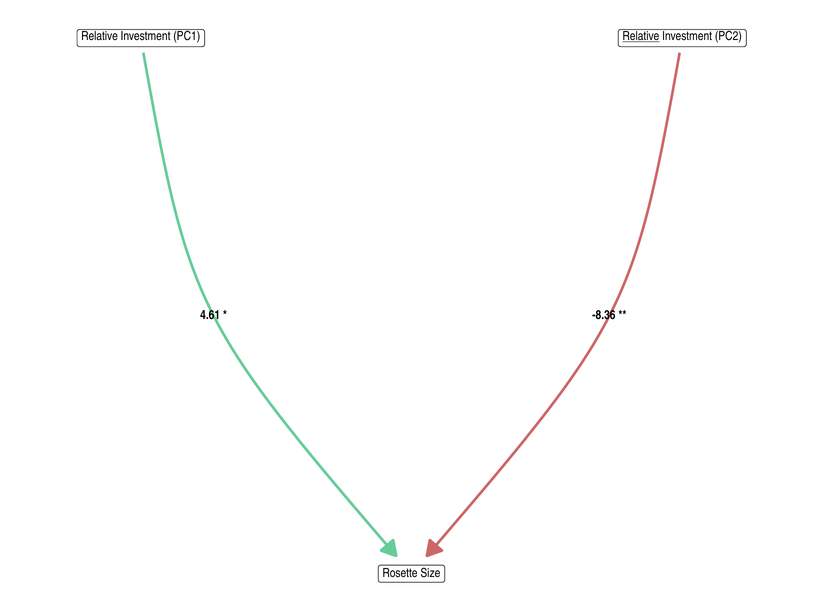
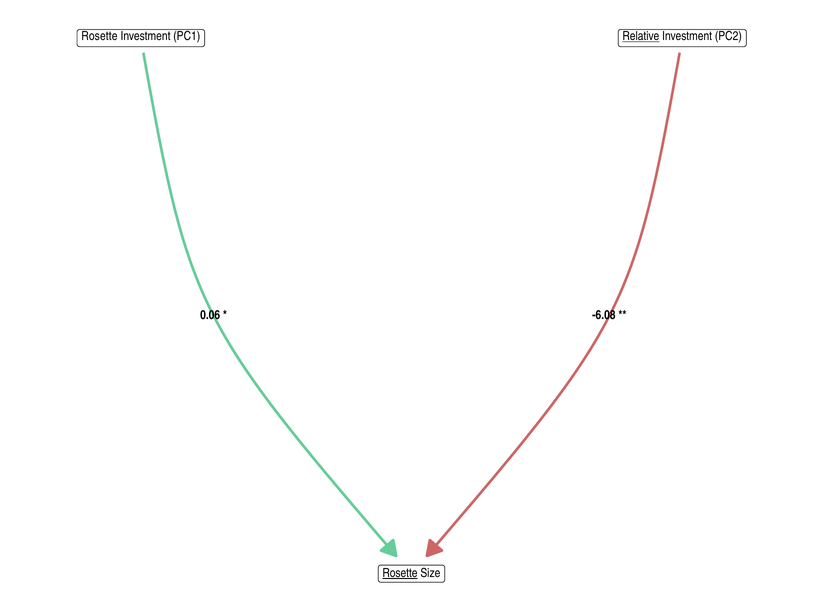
Relative: Relative -> Rosette (99, 36)
4.61: 4.61 -> 0.06 (210, 315)
-8.36: -8.36 -> -6.08 (604, 315)
Rosette underline: none -> present (400, 573)
